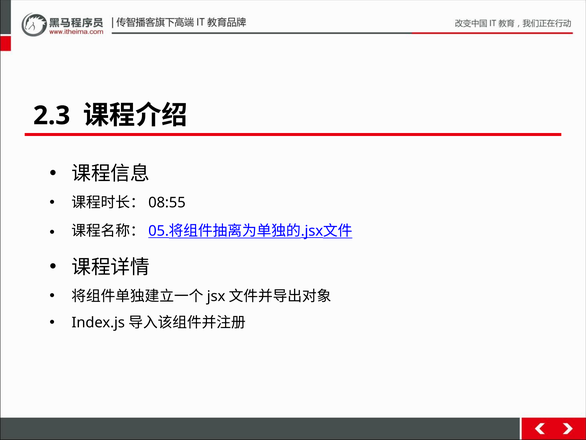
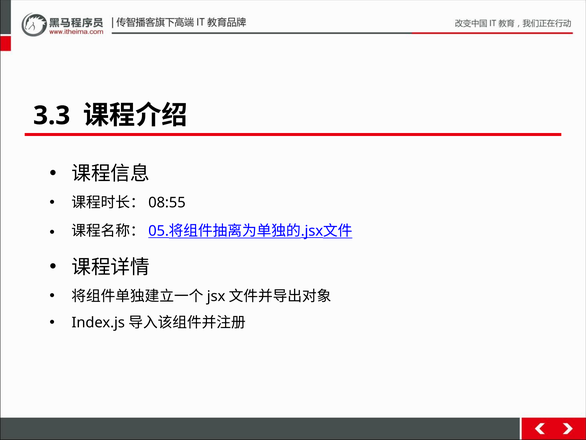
2.3: 2.3 -> 3.3 (52, 115)
